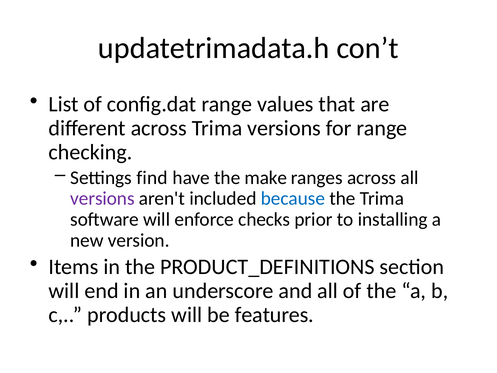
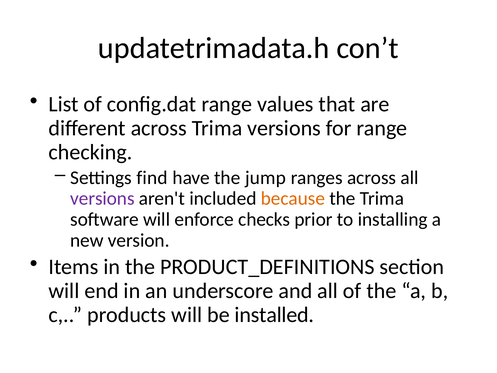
make: make -> jump (266, 178)
because colour: blue -> orange (293, 198)
features: features -> installed (274, 315)
